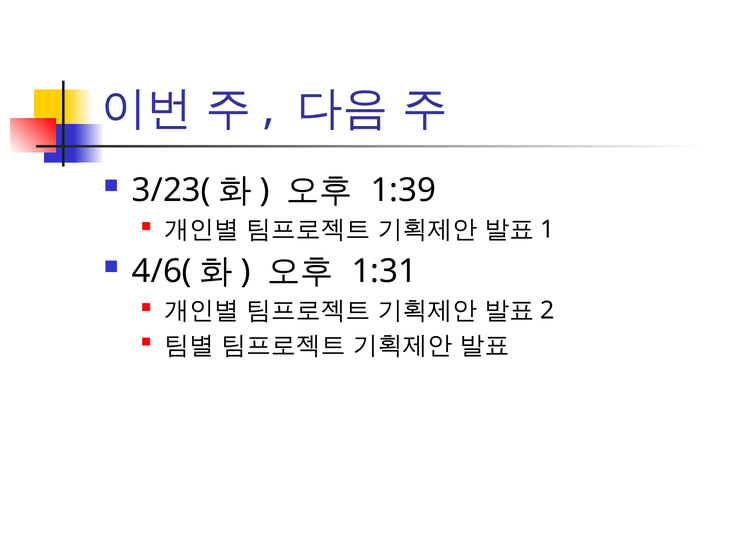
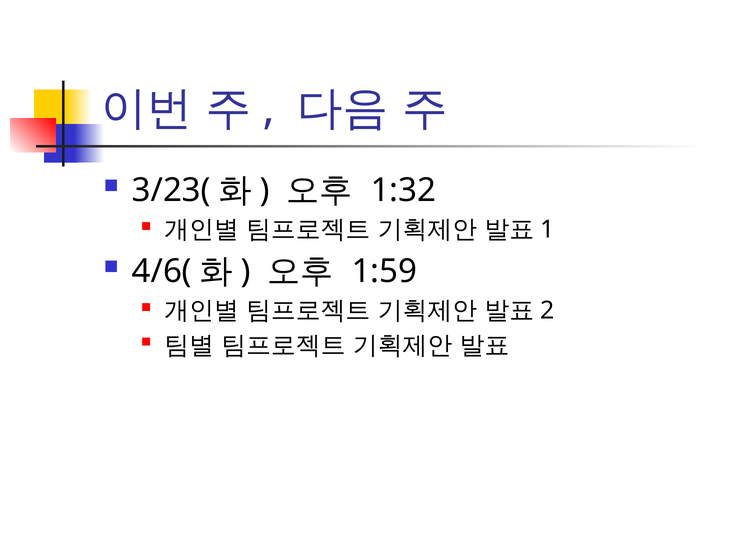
1:39: 1:39 -> 1:32 (403, 190)
1:31: 1:31 -> 1:59 (384, 271)
